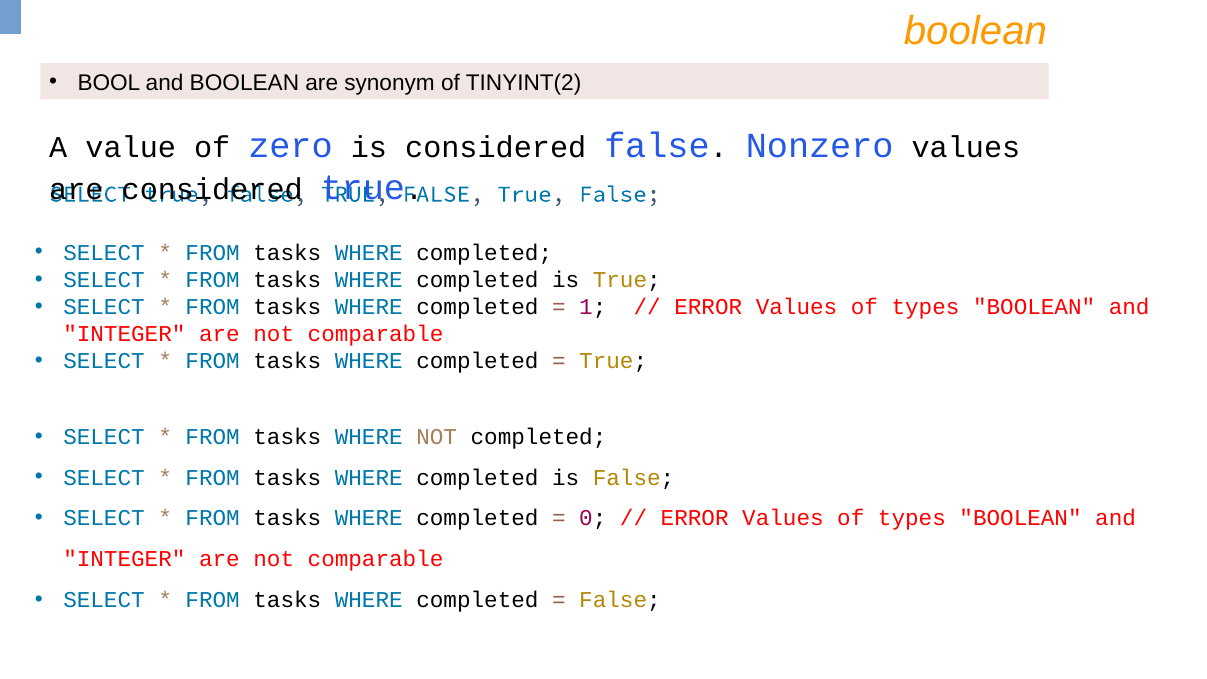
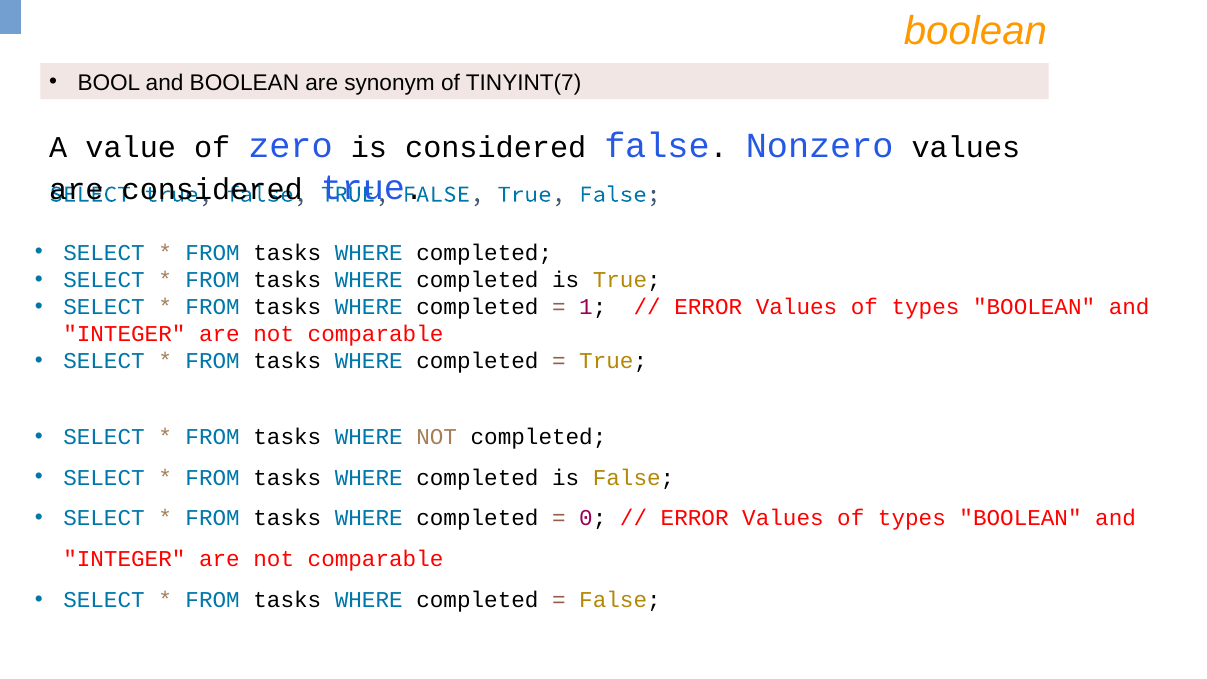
TINYINT(2: TINYINT(2 -> TINYINT(7 (524, 83)
